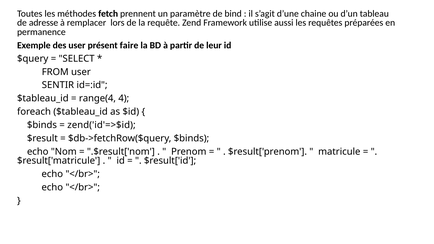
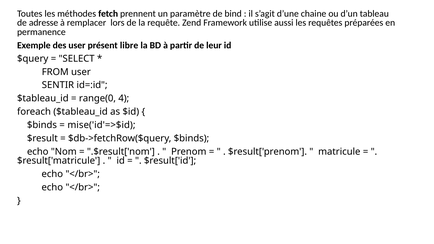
faire: faire -> libre (129, 45)
range(4: range(4 -> range(0 (97, 98)
zend('id'=>$id: zend('id'=>$id -> mise('id'=>$id (101, 125)
